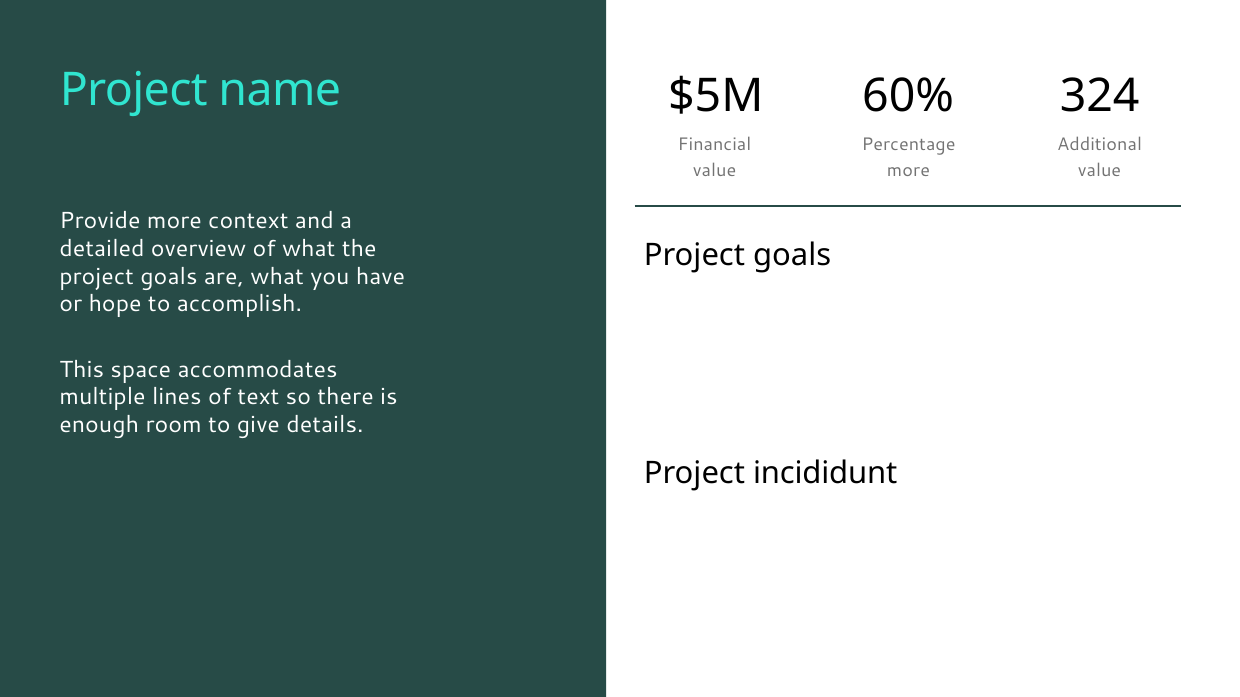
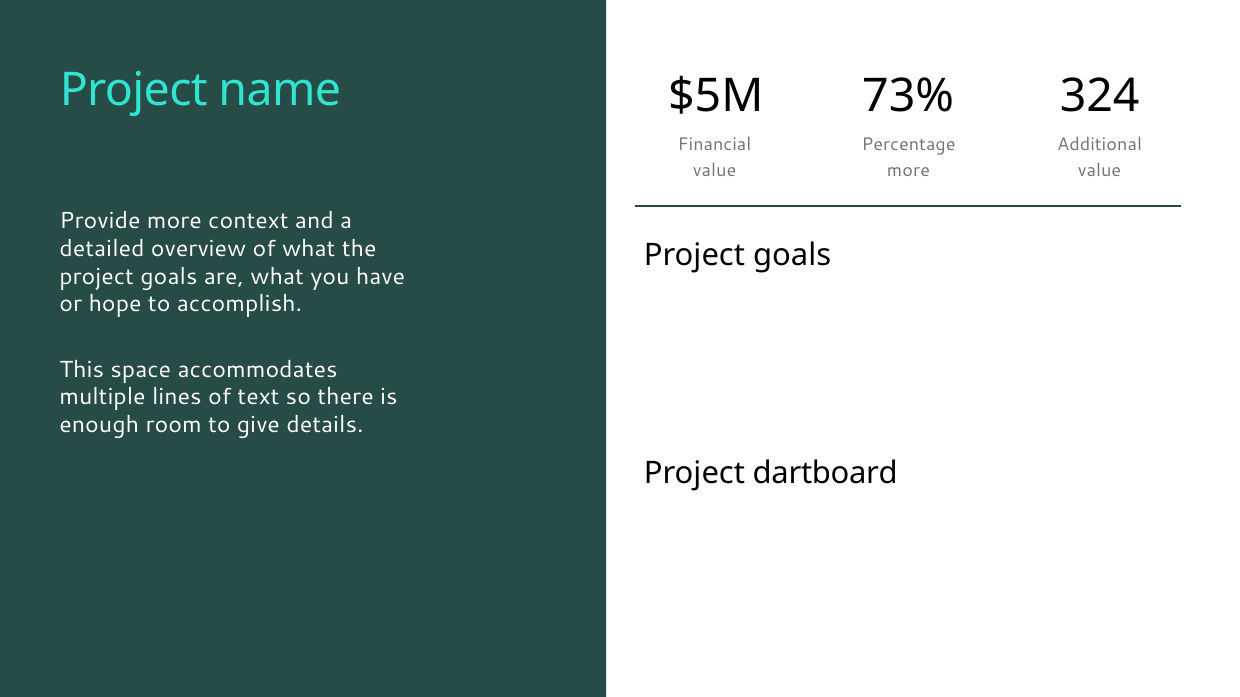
60%: 60% -> 73% (908, 96)
incididunt: incididunt -> dartboard (825, 474)
